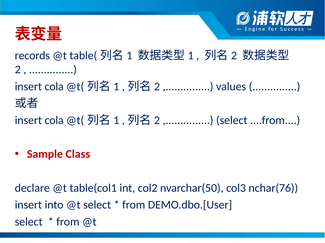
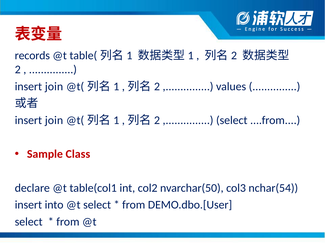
cola: cola -> join (54, 87)
cola: cola -> join (54, 121)
nchar(76: nchar(76 -> nchar(54 (273, 188)
